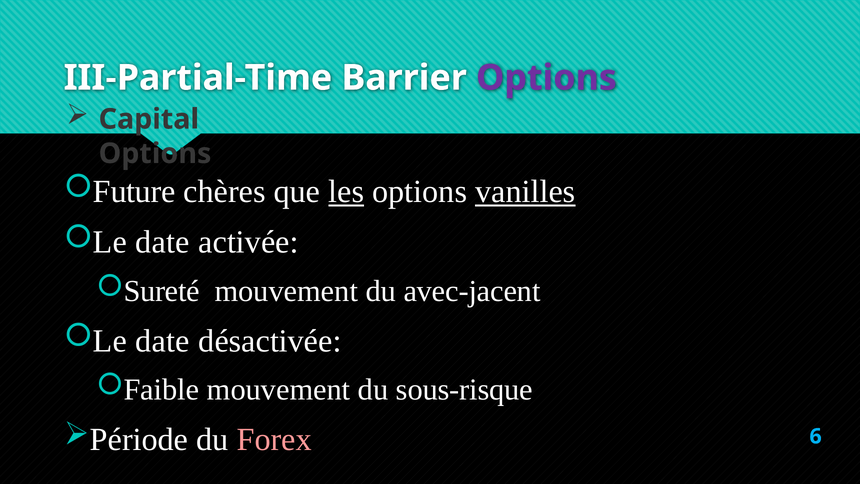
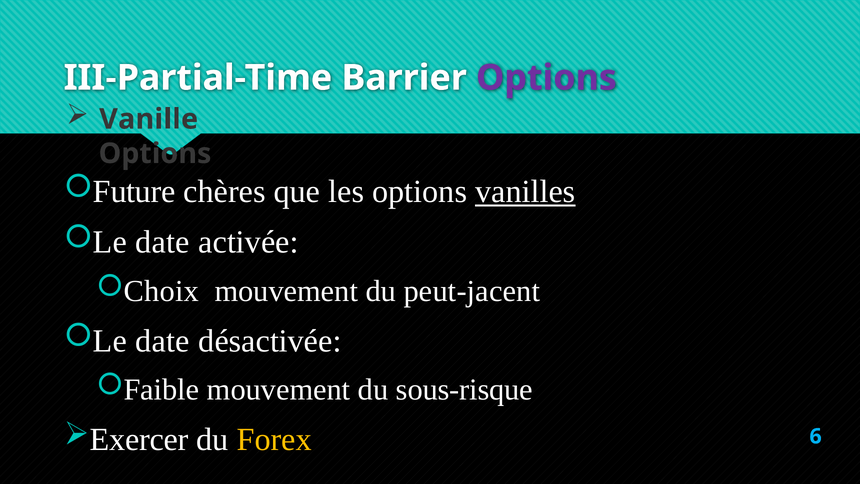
Capital: Capital -> Vanille (149, 119)
les underline: present -> none (346, 192)
Sureté: Sureté -> Choix (161, 291)
avec-jacent: avec-jacent -> peut-jacent (472, 291)
Période: Période -> Exercer (139, 439)
Forex colour: pink -> yellow (274, 439)
